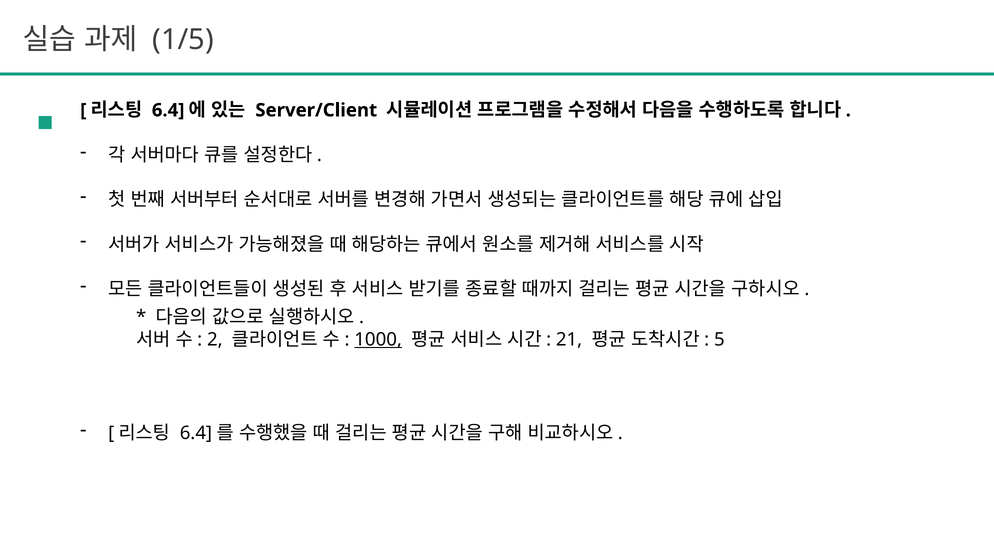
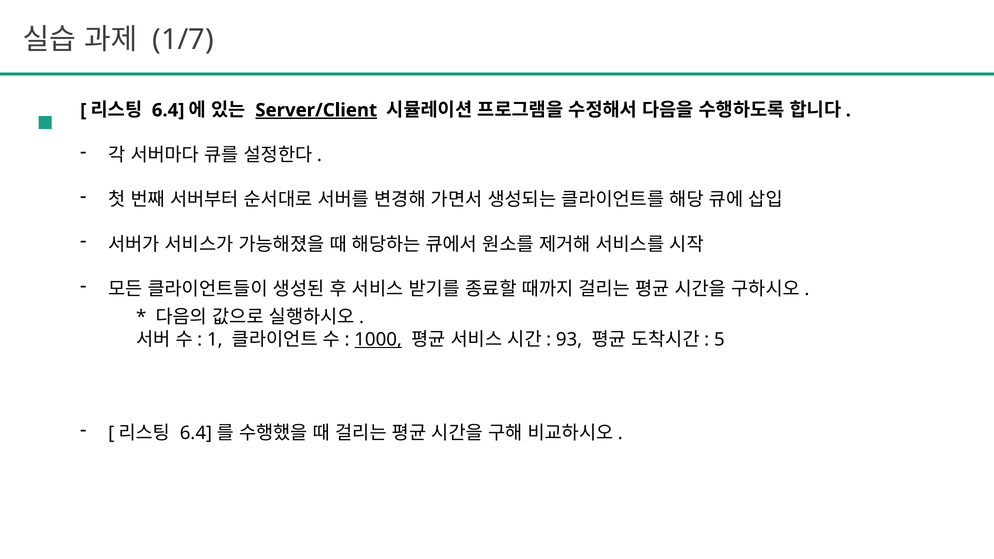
1/5: 1/5 -> 1/7 (183, 40)
Server/Client underline: none -> present (316, 110)
2: 2 -> 1 (215, 340)
21: 21 -> 93 (569, 340)
